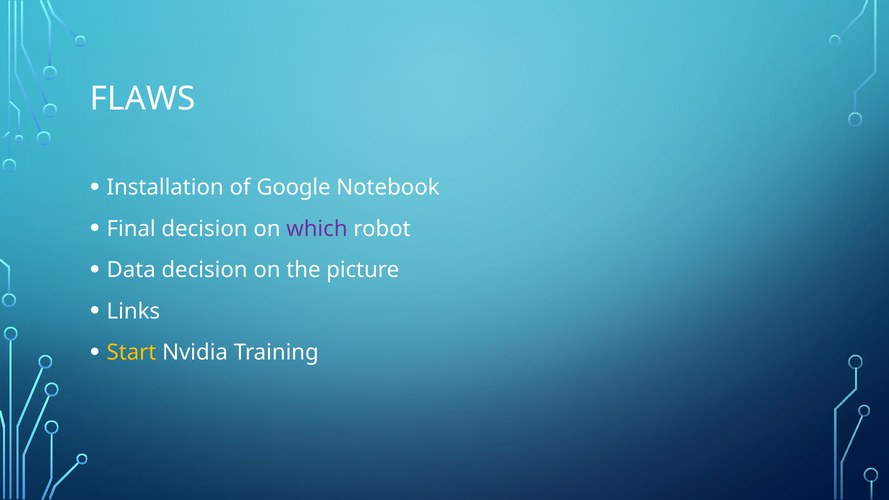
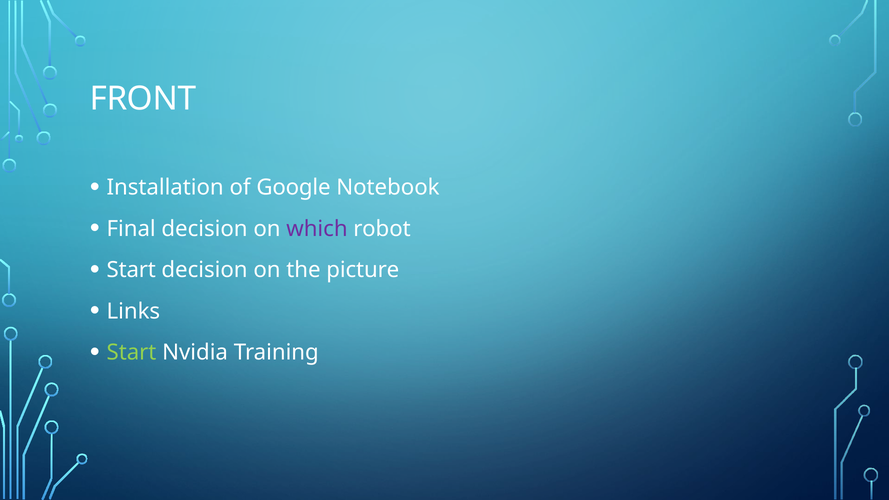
FLAWS: FLAWS -> FRONT (143, 99)
Data: Data -> Start (131, 270)
Start colour: yellow -> light green (131, 353)
